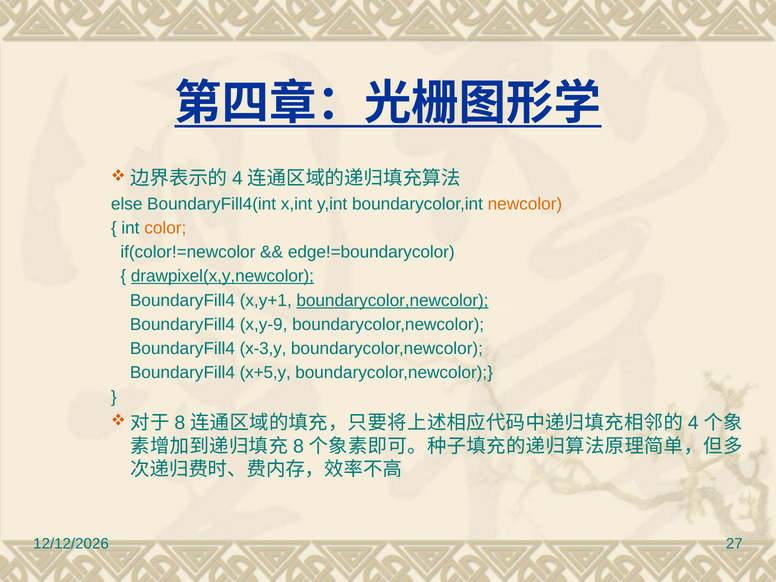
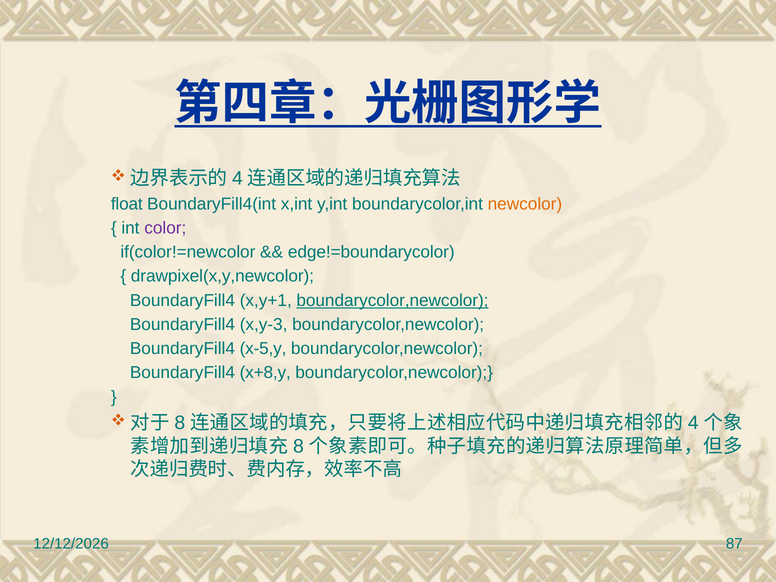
else: else -> float (127, 204)
color colour: orange -> purple (165, 228)
drawpixel(x,y,newcolor underline: present -> none (222, 276)
x,y-9: x,y-9 -> x,y-3 (264, 325)
x-3,y: x-3,y -> x-5,y (263, 349)
x+5,y: x+5,y -> x+8,y (265, 373)
27: 27 -> 87 (734, 544)
